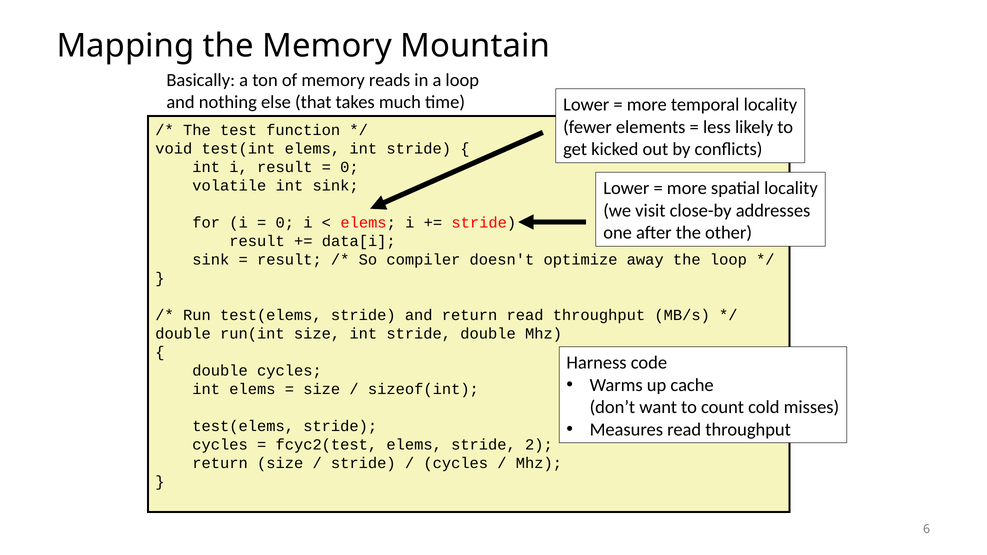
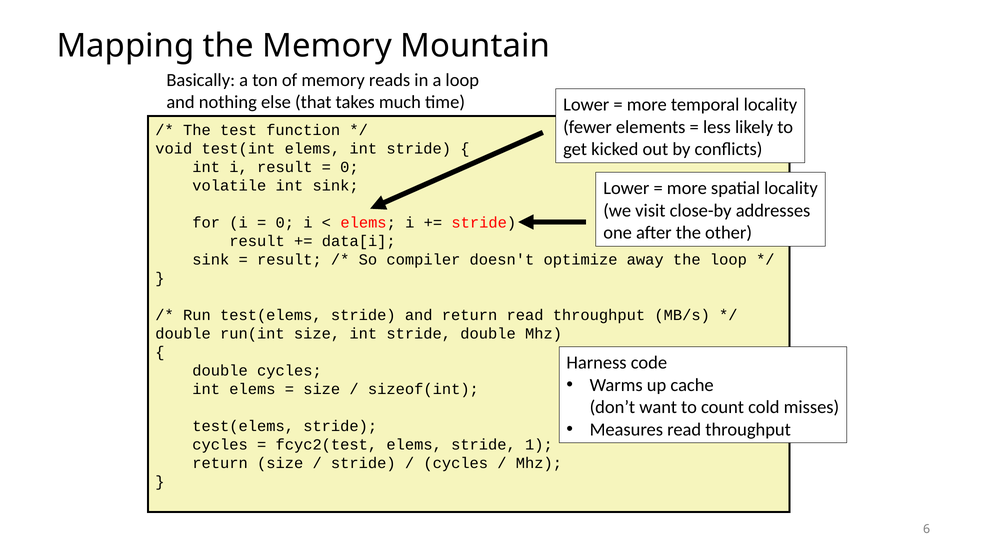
2: 2 -> 1 (539, 445)
